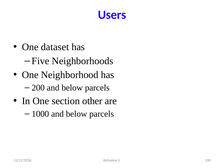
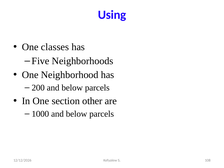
Users: Users -> Using (112, 15)
dataset: dataset -> classes (55, 47)
